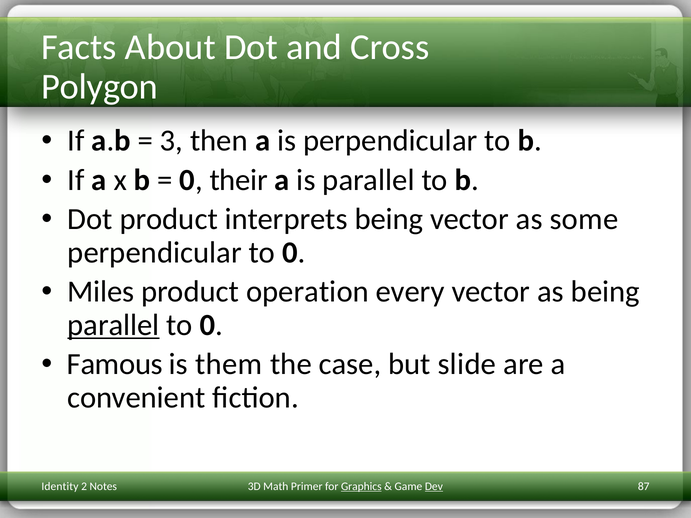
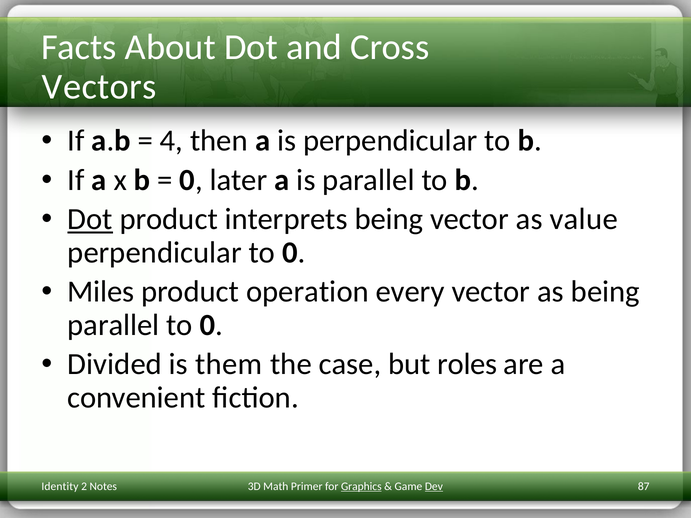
Polygon: Polygon -> Vectors (99, 87)
3: 3 -> 4 (171, 141)
their: their -> later (238, 180)
Dot underline: none -> present (90, 219)
some: some -> value (584, 219)
parallel underline: present -> none (113, 325)
Famous: Famous -> Divided (115, 365)
slide: slide -> roles (467, 365)
